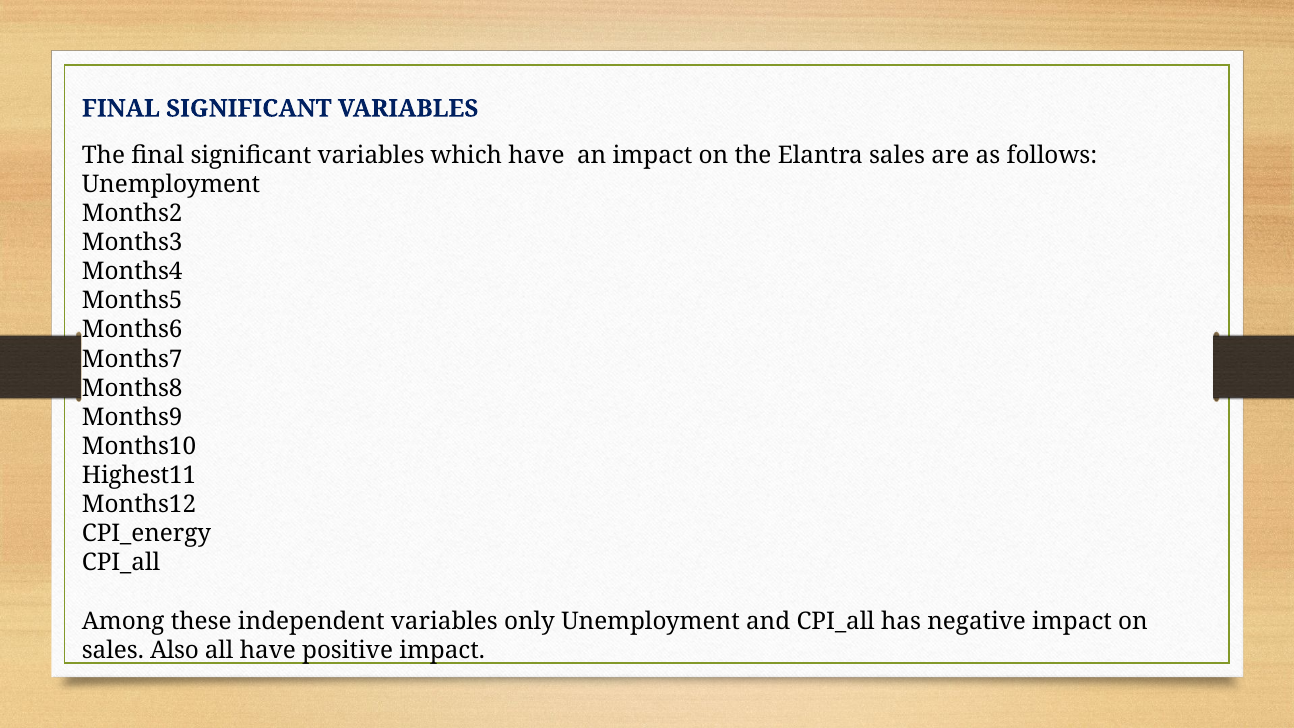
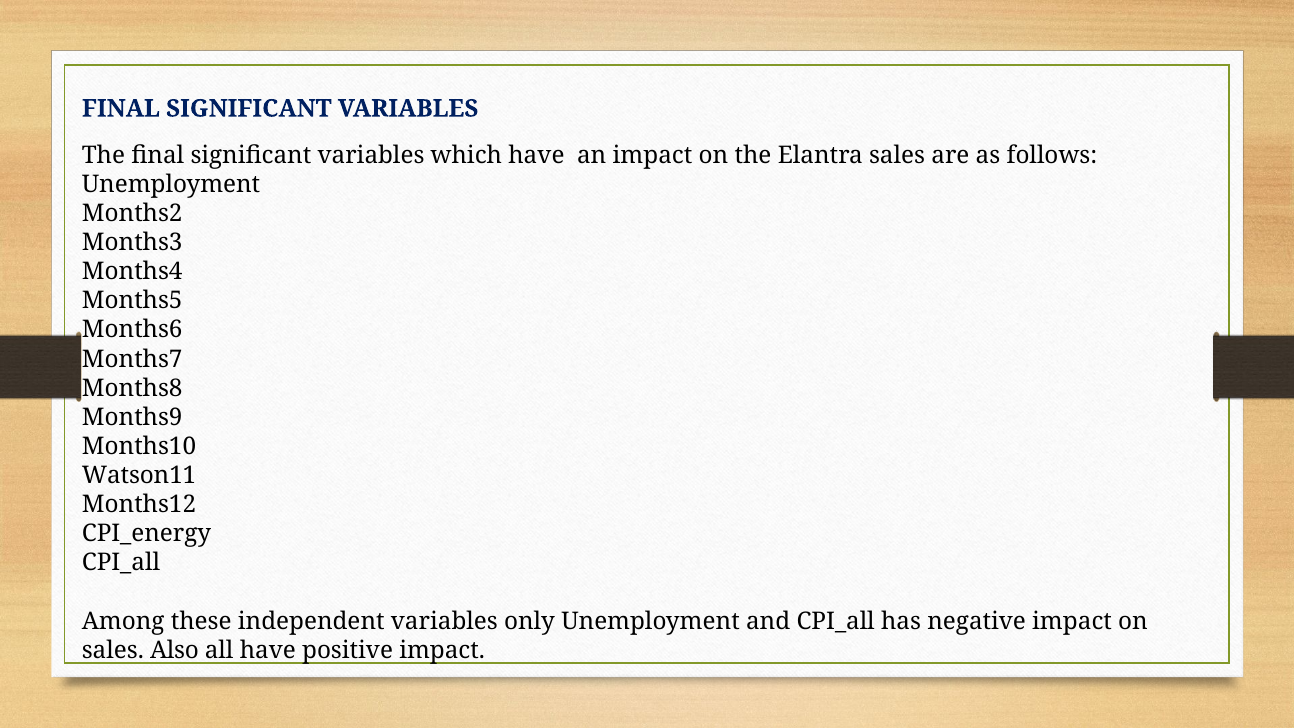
Highest11: Highest11 -> Watson11 (139, 475)
